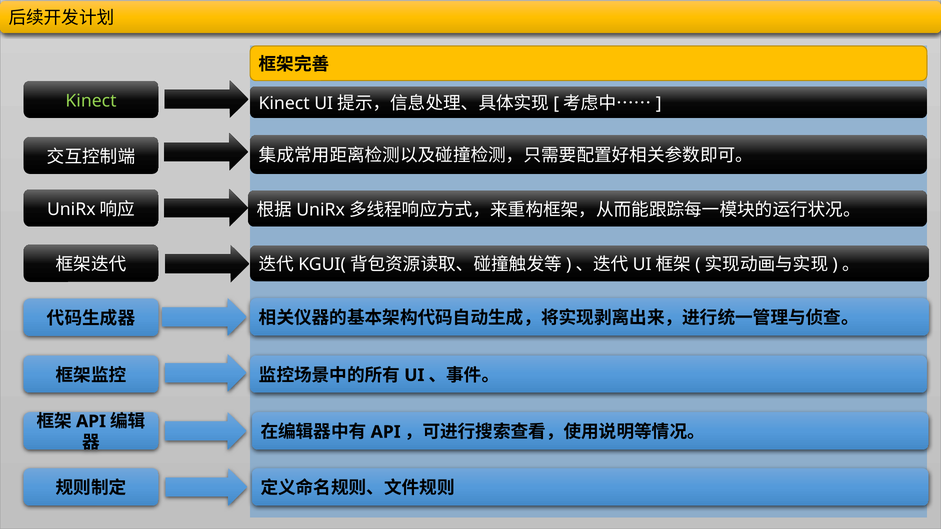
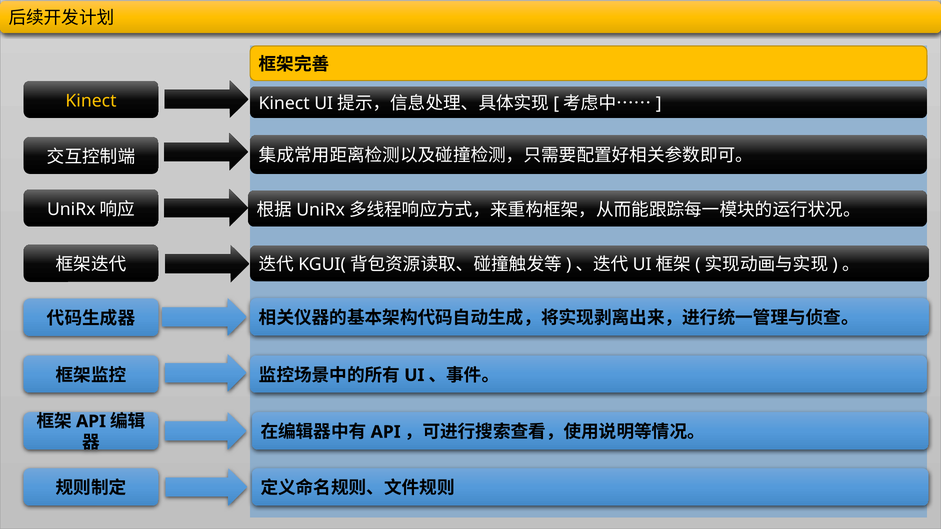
Kinect colour: light green -> yellow (91, 101)
